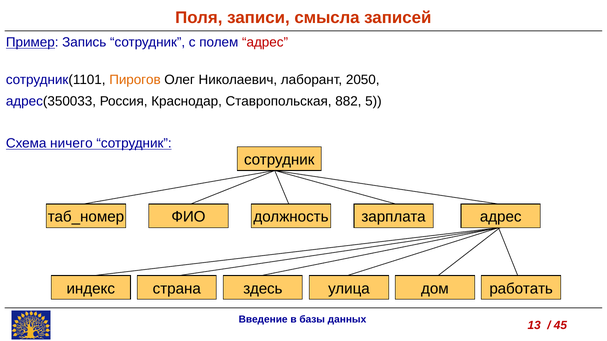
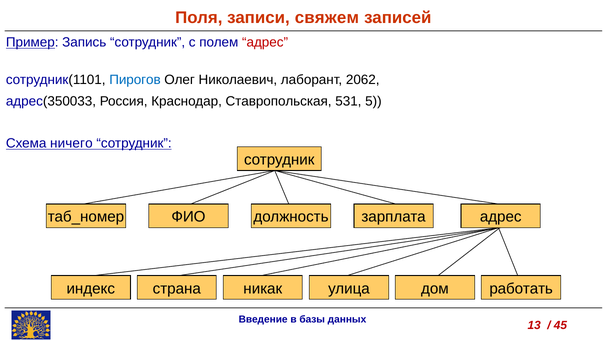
смысла: смысла -> свяжем (327, 18)
Пирогов colour: orange -> blue (135, 80)
2050: 2050 -> 2062 (363, 80)
882: 882 -> 531 (348, 101)
здесь: здесь -> никак (263, 289)
